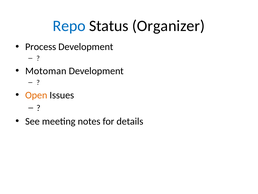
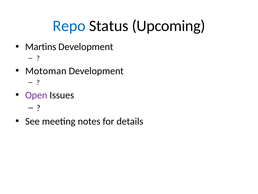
Organizer: Organizer -> Upcoming (169, 26)
Process: Process -> Martins (41, 47)
Open colour: orange -> purple (36, 95)
